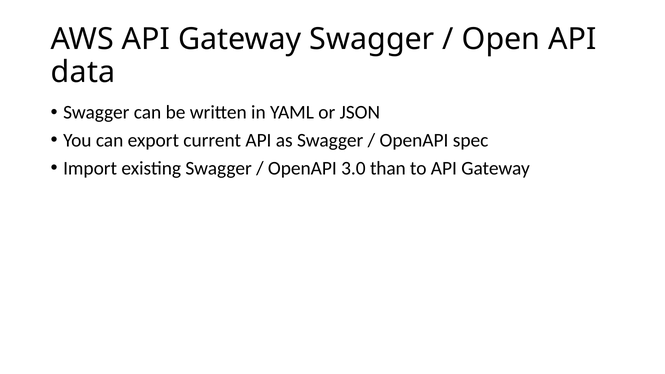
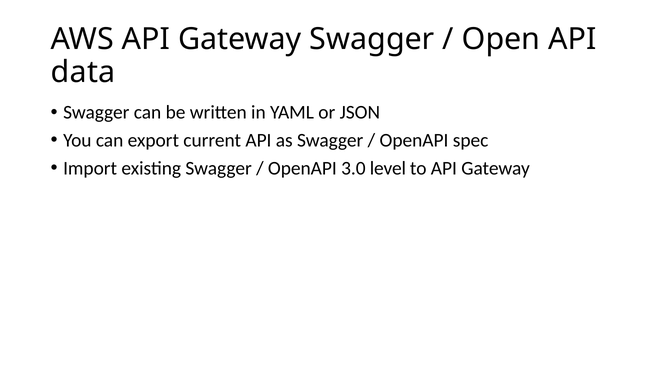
than: than -> level (388, 168)
